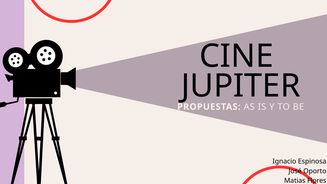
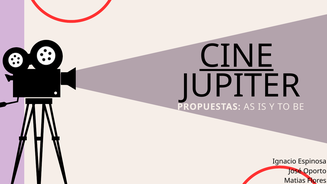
CINE underline: none -> present (237, 56)
